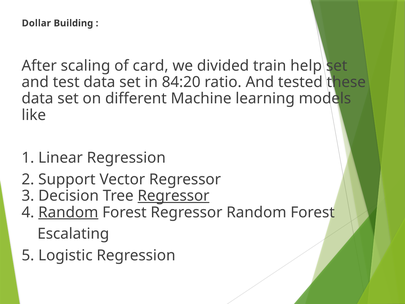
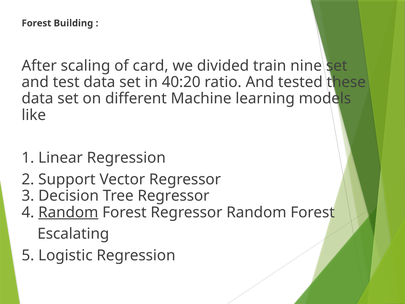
Dollar: Dollar -> Forest (36, 23)
help: help -> nine (306, 66)
84:20: 84:20 -> 40:20 (181, 82)
Regressor underline: present -> none (174, 196)
